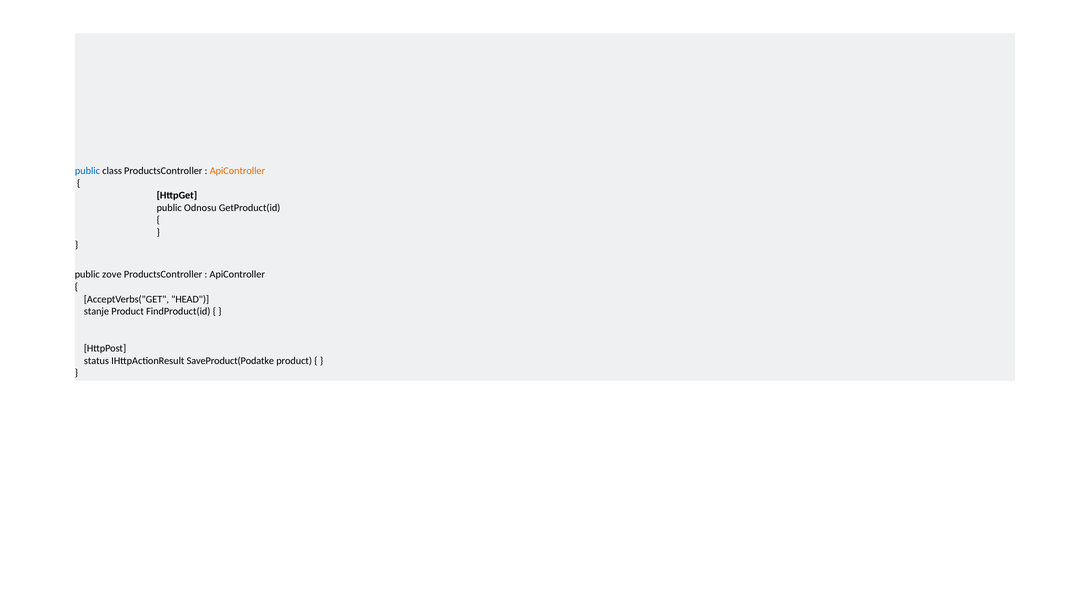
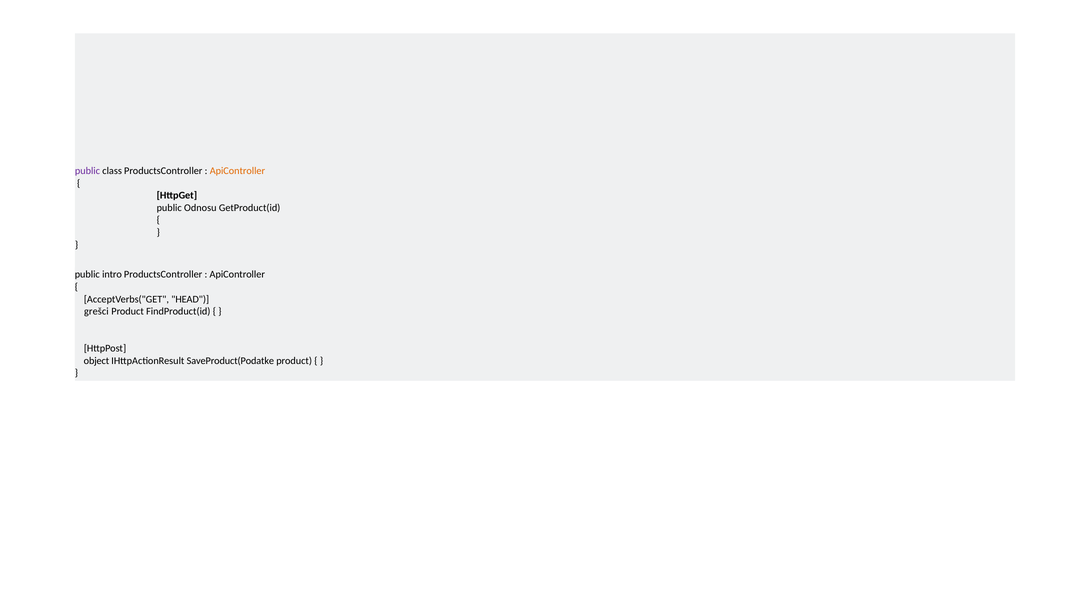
public colour: blue -> purple (87, 171)
zove: zove -> intro (112, 275)
stanje: stanje -> grešci (96, 312)
status: status -> object (96, 361)
